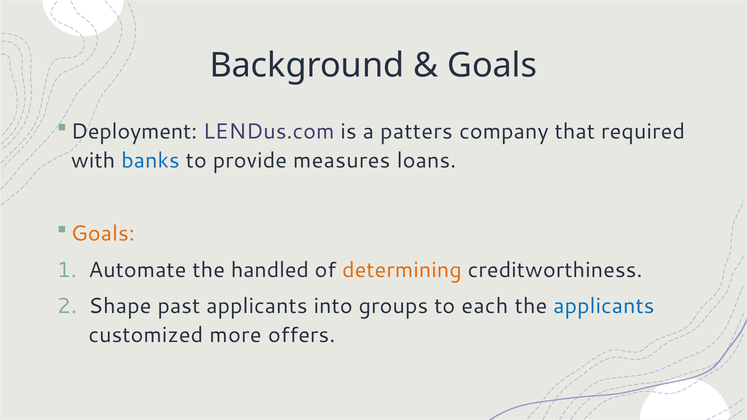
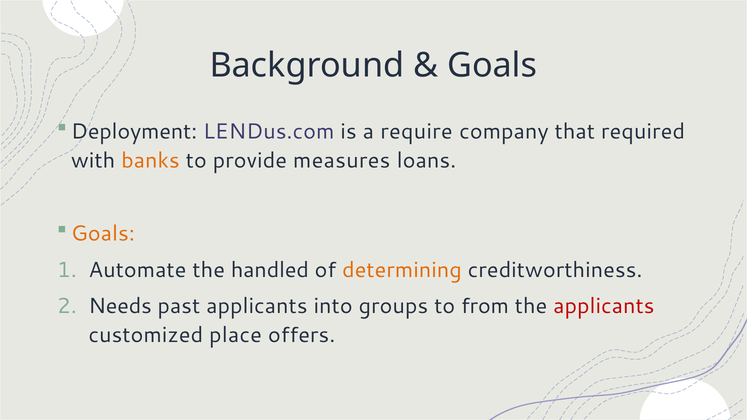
patters: patters -> require (416, 132)
banks colour: blue -> orange (150, 161)
Shape: Shape -> Needs (120, 306)
each: each -> from (485, 306)
applicants colour: blue -> red (604, 306)
more: more -> place (236, 335)
